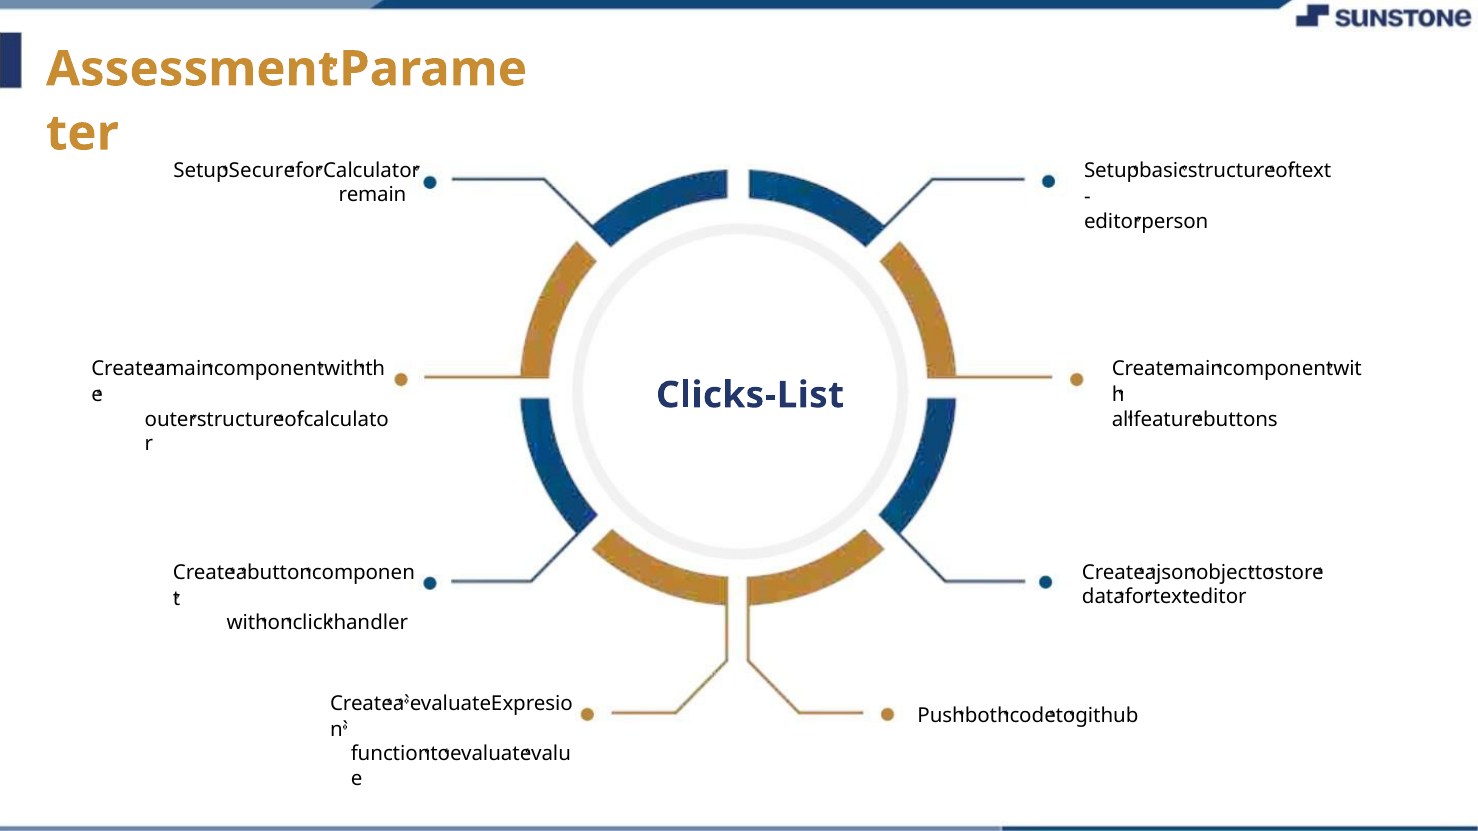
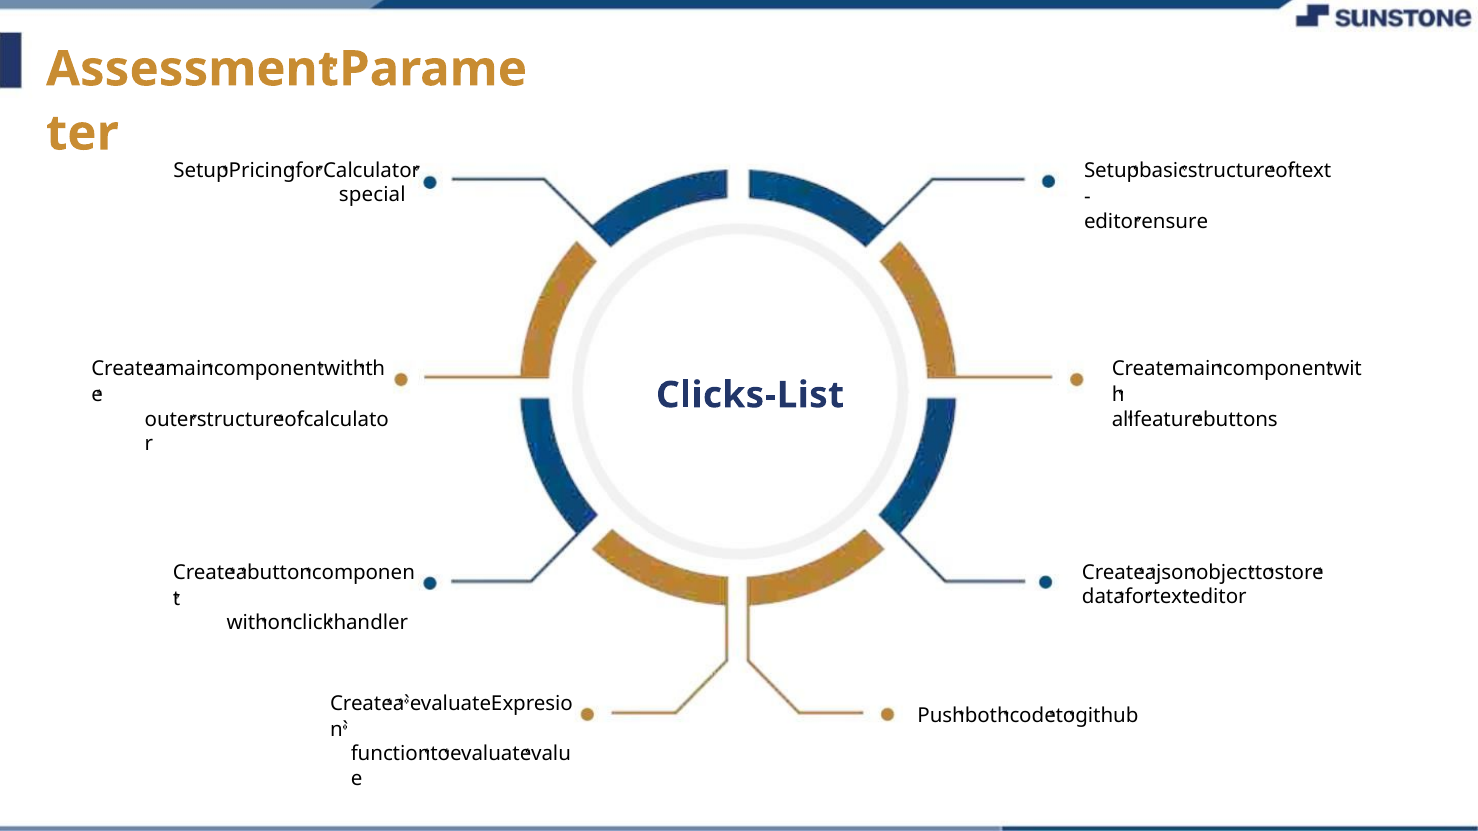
Secure: Secure -> Pricing (262, 171)
remain: remain -> special (372, 195)
person: person -> ensure (1175, 221)
